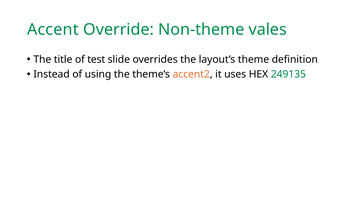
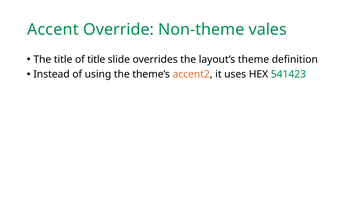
of test: test -> title (96, 60)
249135: 249135 -> 541423 (288, 74)
